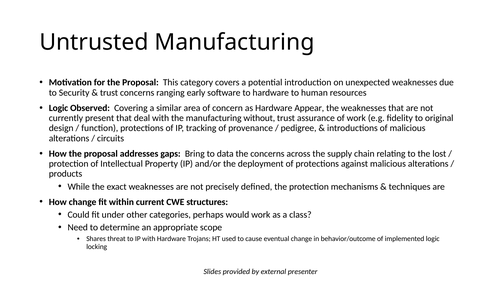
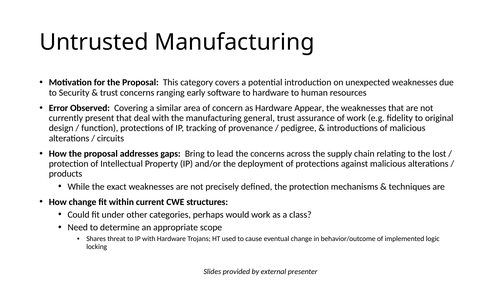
Logic: Logic -> Error (58, 108)
without: without -> general (259, 118)
data: data -> lead (225, 154)
